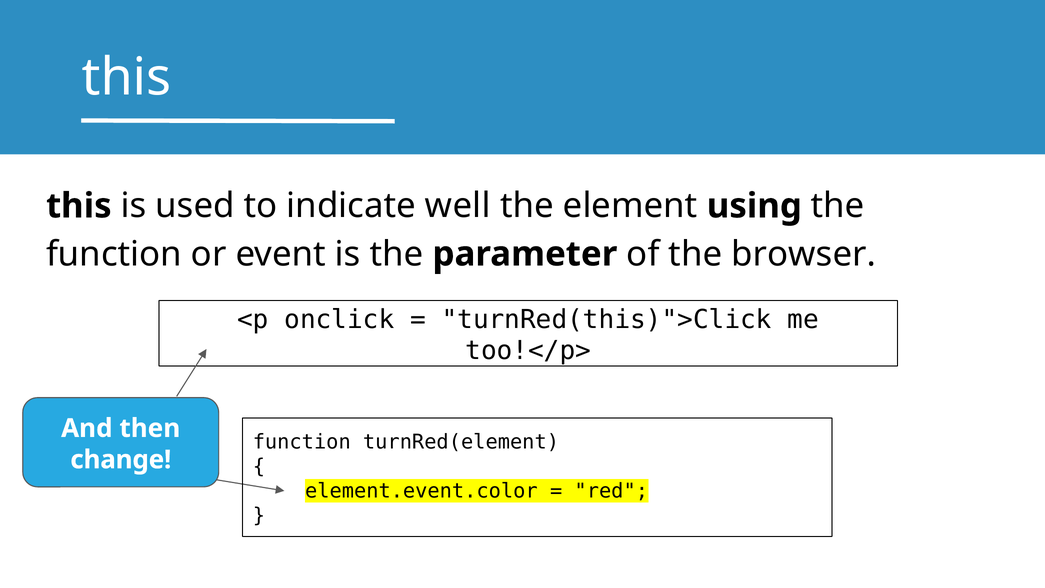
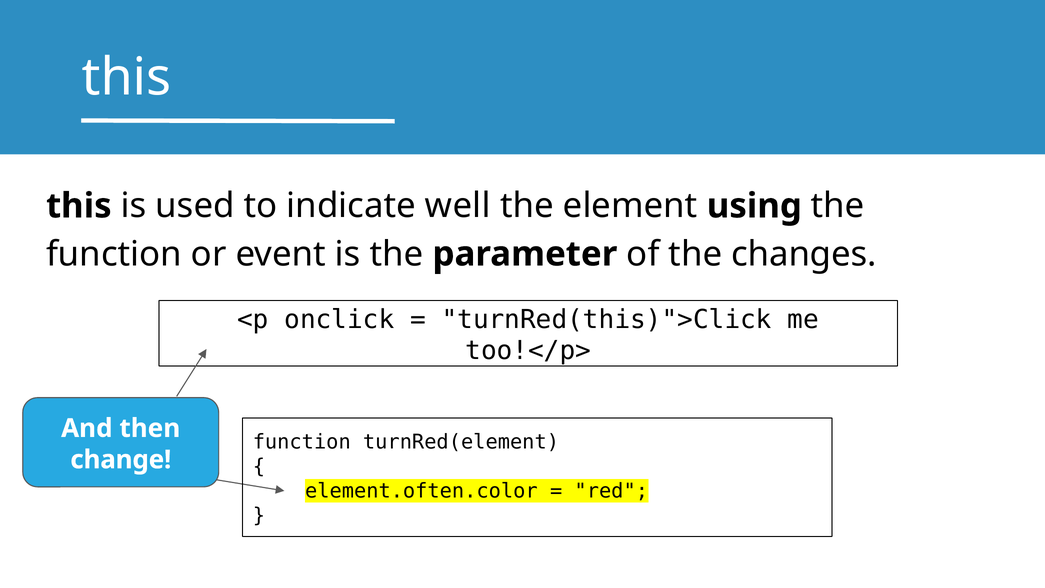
browser: browser -> changes (804, 254)
element.event.color: element.event.color -> element.often.color (421, 491)
